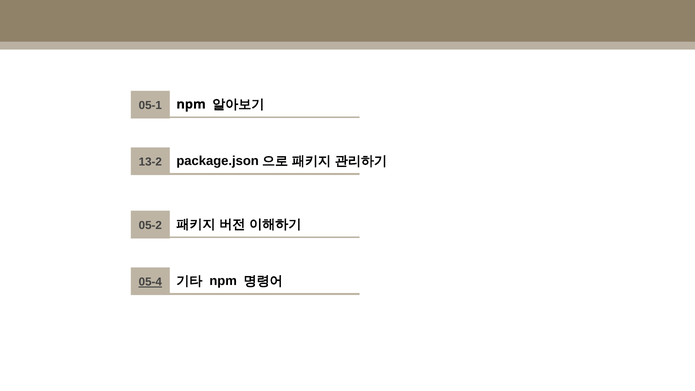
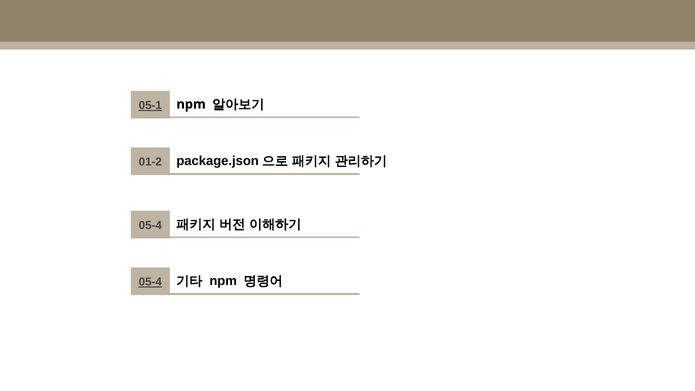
05-1 underline: none -> present (150, 105)
13-2: 13-2 -> 01-2 (150, 162)
05-2: 05-2 -> 05-4 (150, 225)
